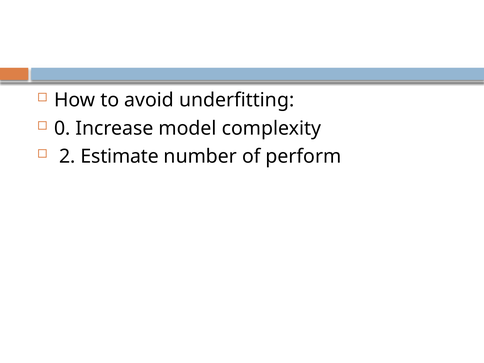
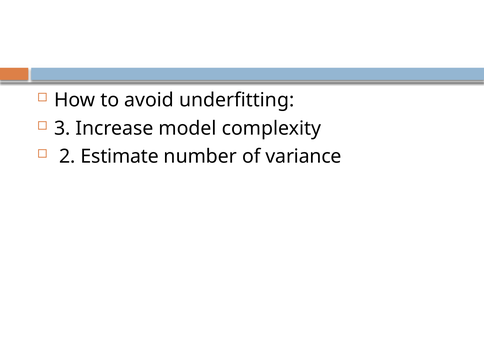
0: 0 -> 3 (62, 128)
perform: perform -> variance (304, 156)
